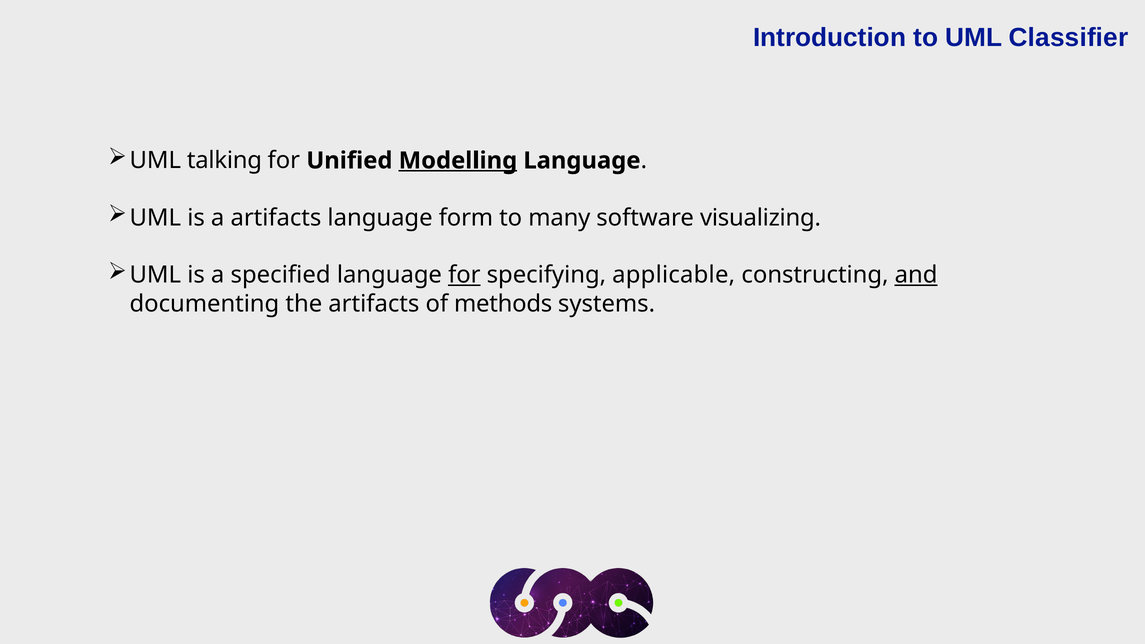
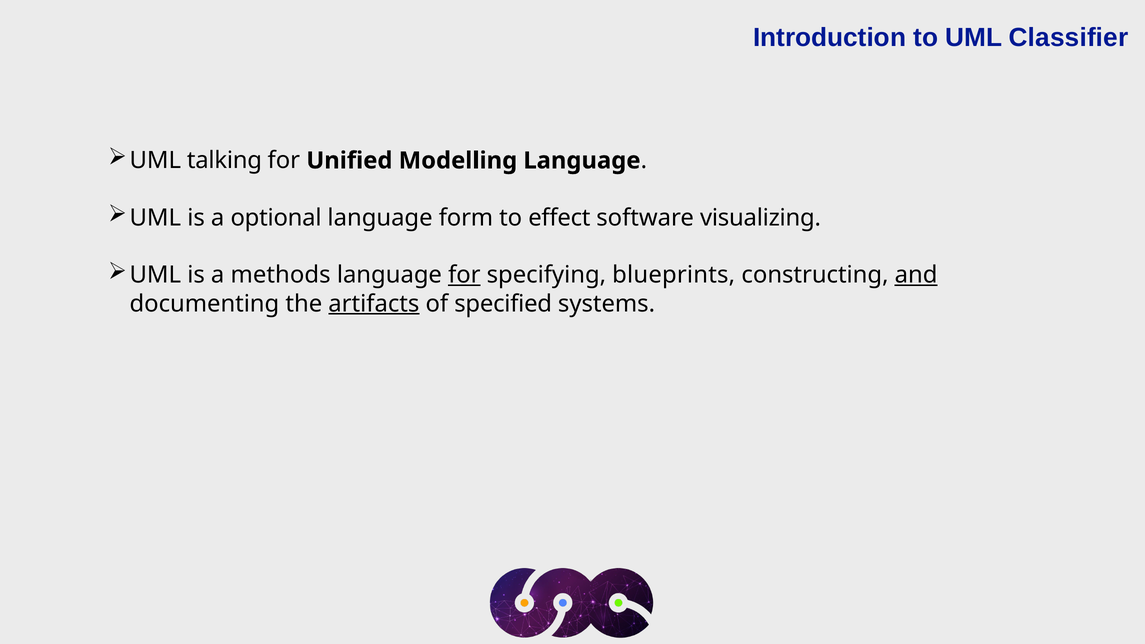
Modelling underline: present -> none (458, 161)
a artifacts: artifacts -> optional (276, 218)
many: many -> effect (559, 218)
specified: specified -> methods (281, 275)
applicable: applicable -> blueprints (674, 275)
artifacts underline: none -> present (374, 304)
methods: methods -> specified (503, 304)
